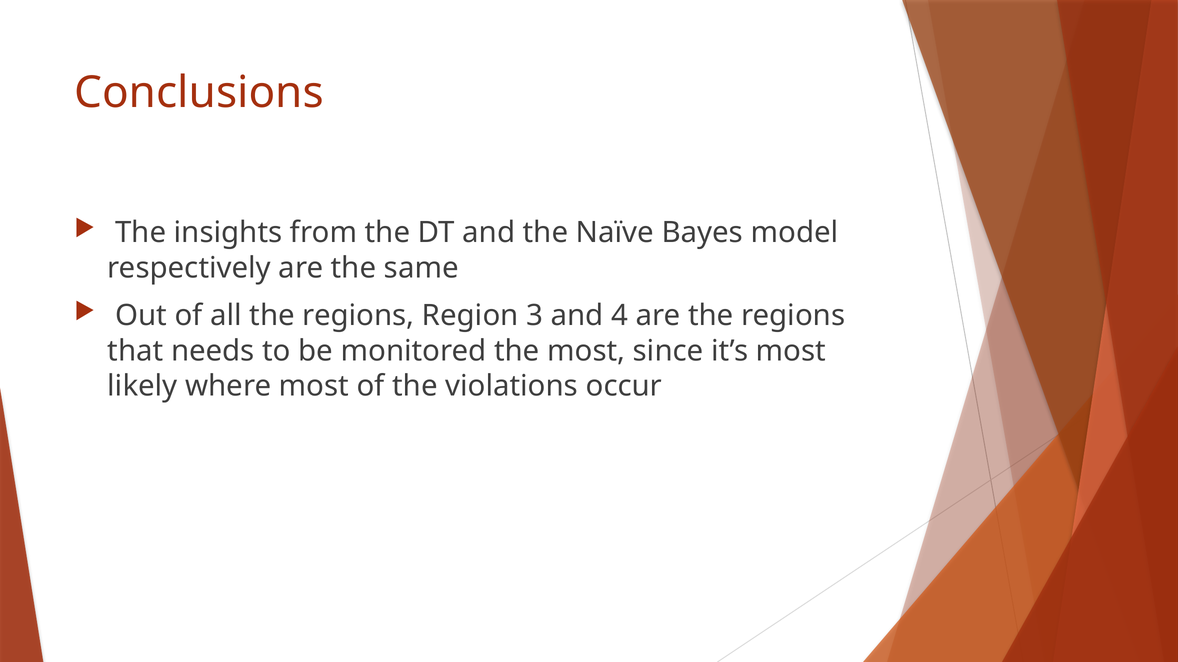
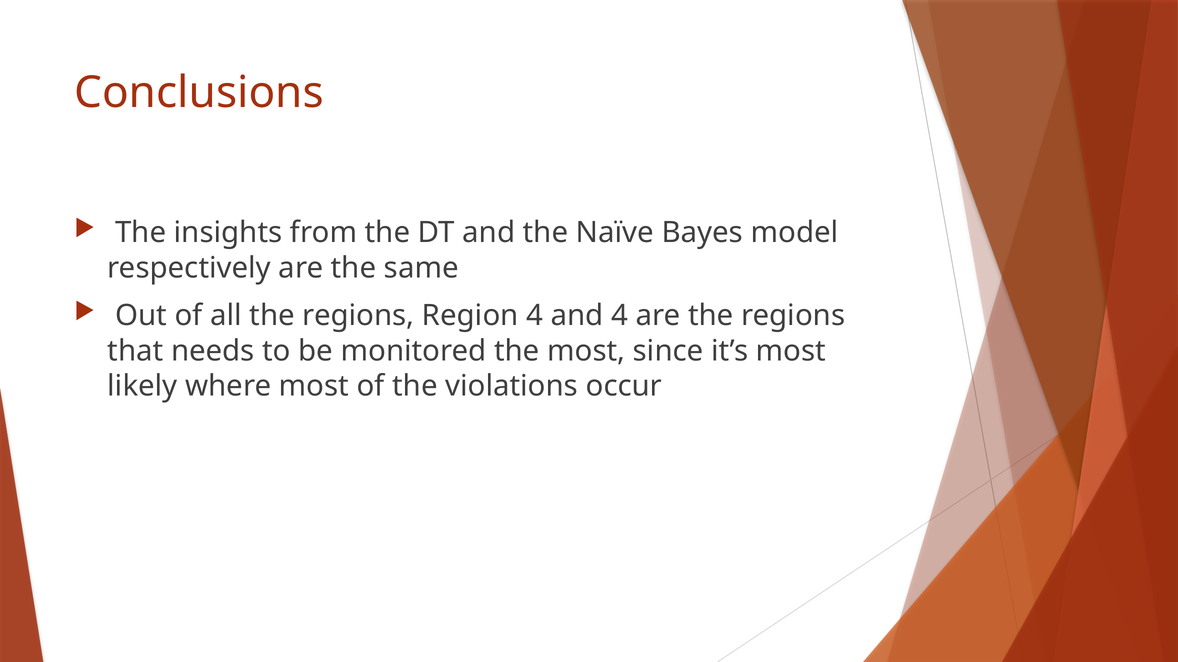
Region 3: 3 -> 4 (535, 316)
